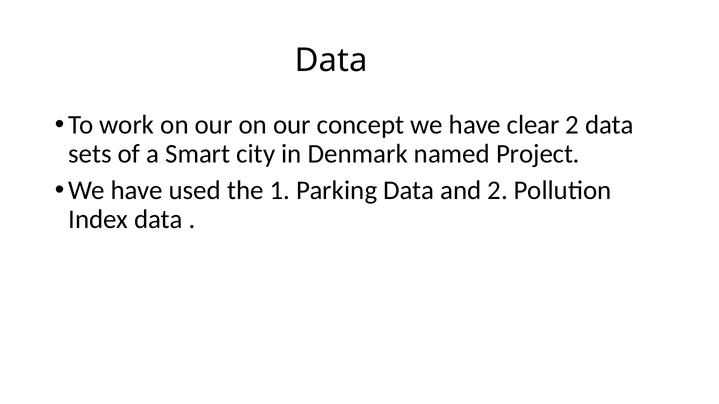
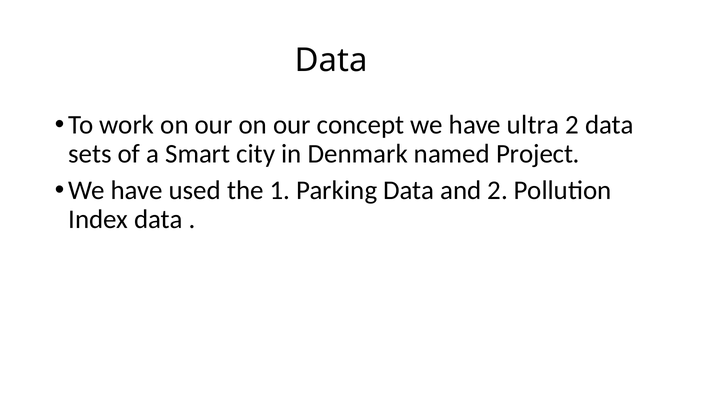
clear: clear -> ultra (533, 125)
